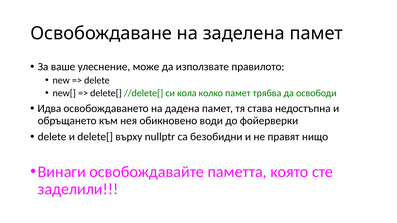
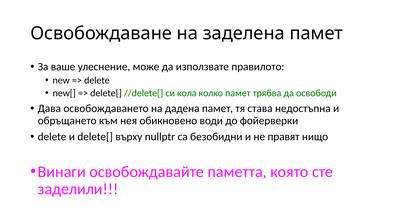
Идва: Идва -> Дава (49, 109)
